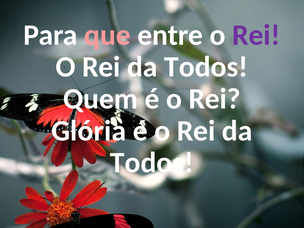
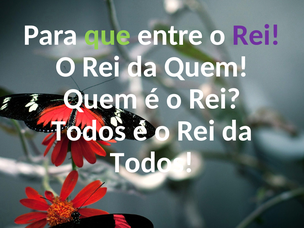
que colour: pink -> light green (107, 35)
Todos: Todos -> Quem (206, 67)
Glória: Glória -> Todos (89, 131)
